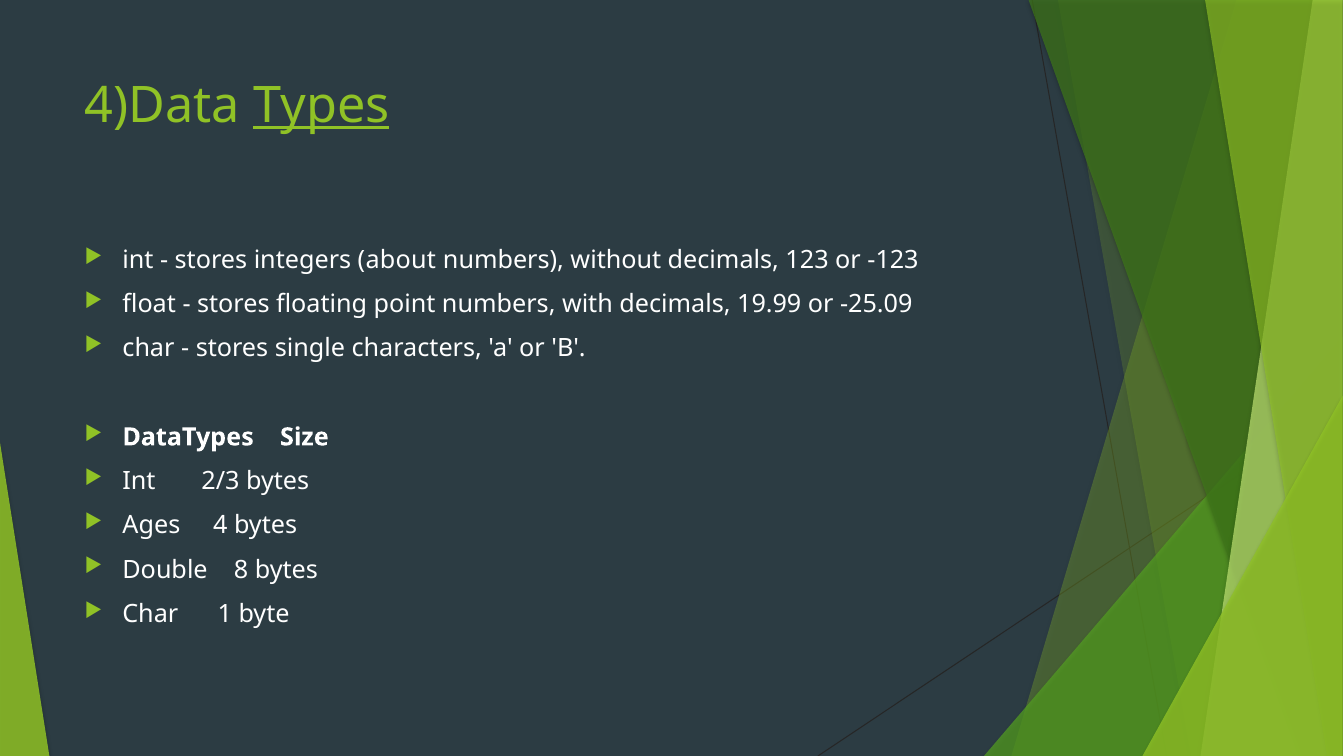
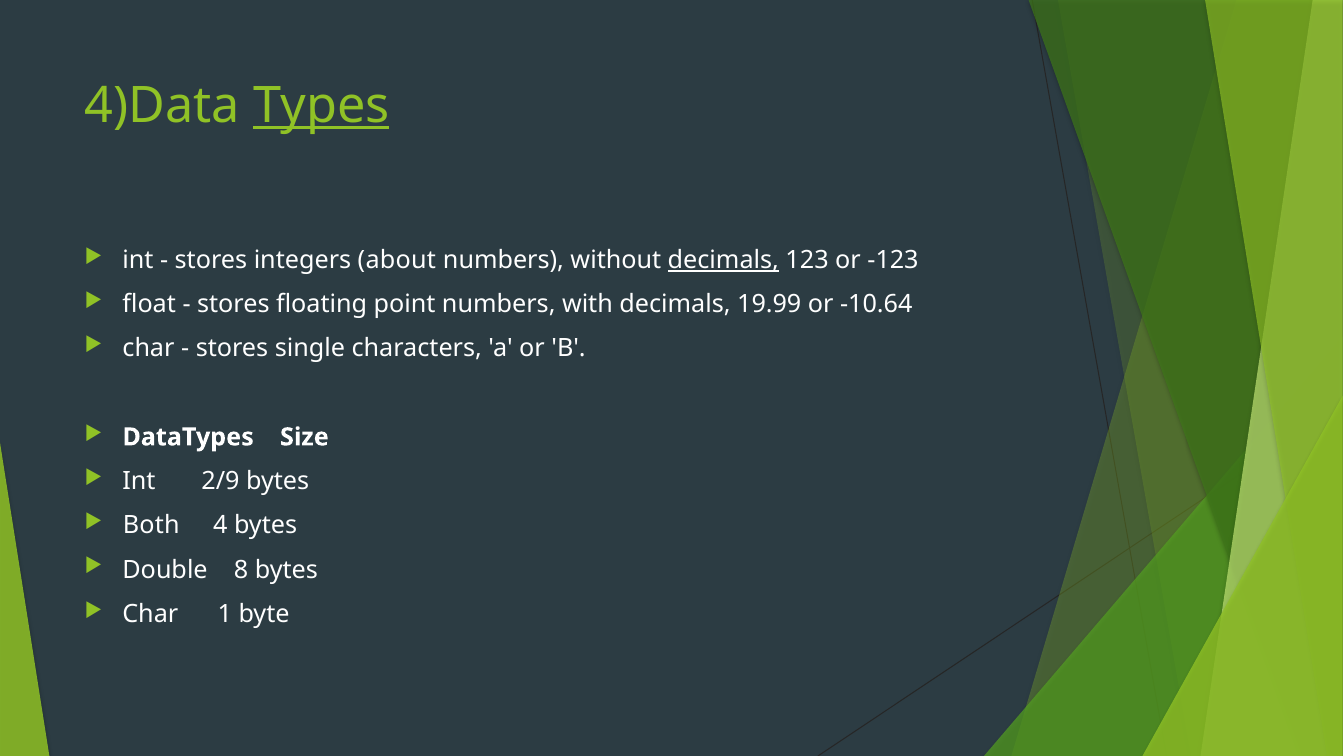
decimals underline: none -> present (723, 260)
-25.09: -25.09 -> -10.64 (876, 304)
2/3: 2/3 -> 2/9 (220, 481)
Ages: Ages -> Both (151, 525)
